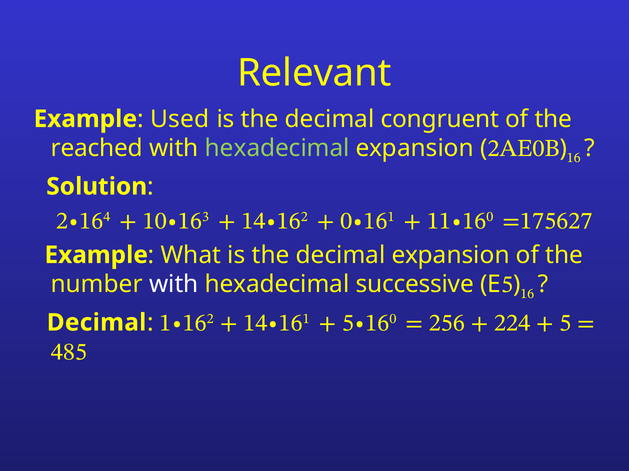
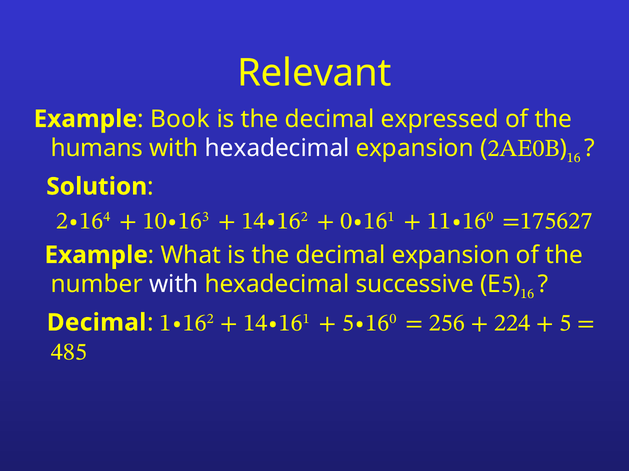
Used: Used -> Book (180, 119)
congruent: congruent -> expressed (440, 119)
reached: reached -> humans (97, 149)
hexadecimal colour: light green -> white (277, 149)
